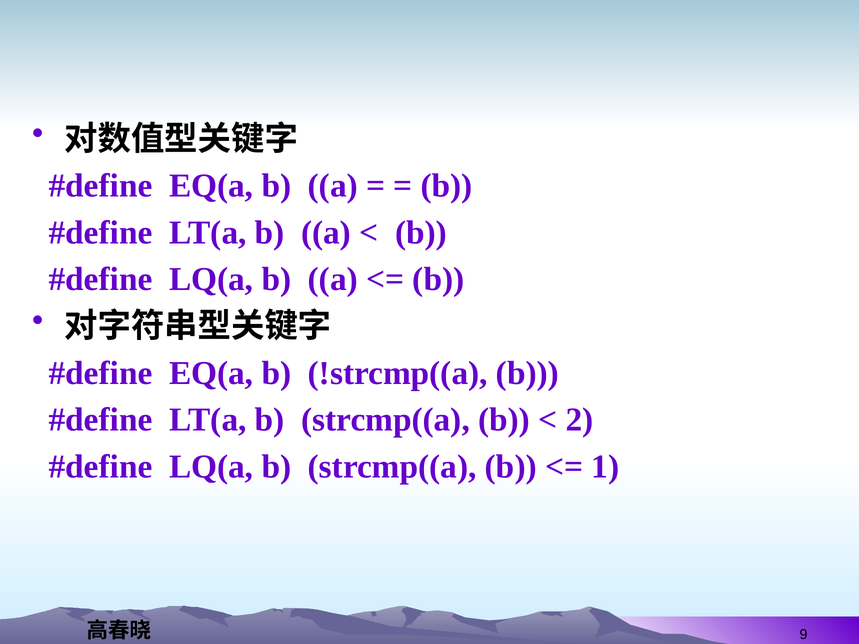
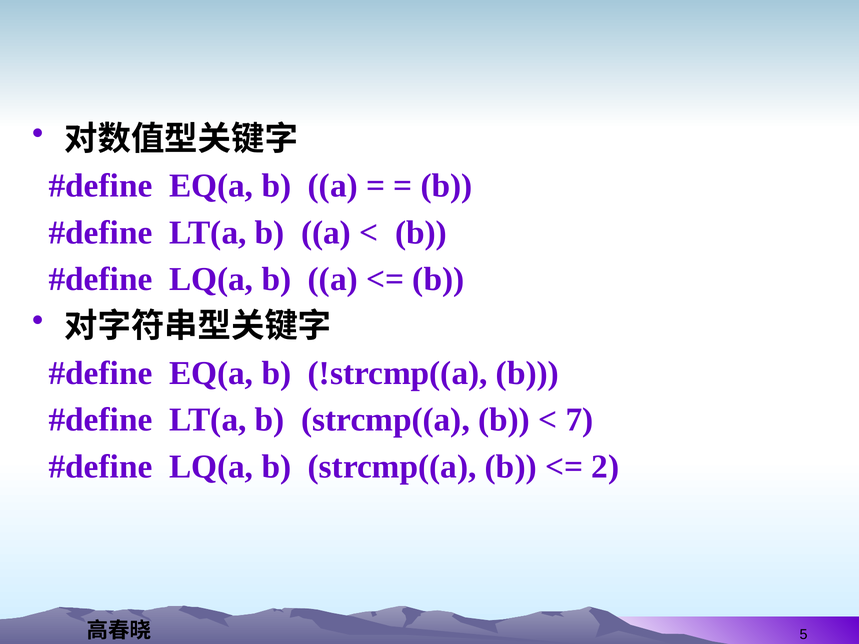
2: 2 -> 7 (580, 420)
1: 1 -> 2 (605, 467)
9: 9 -> 5 (804, 635)
